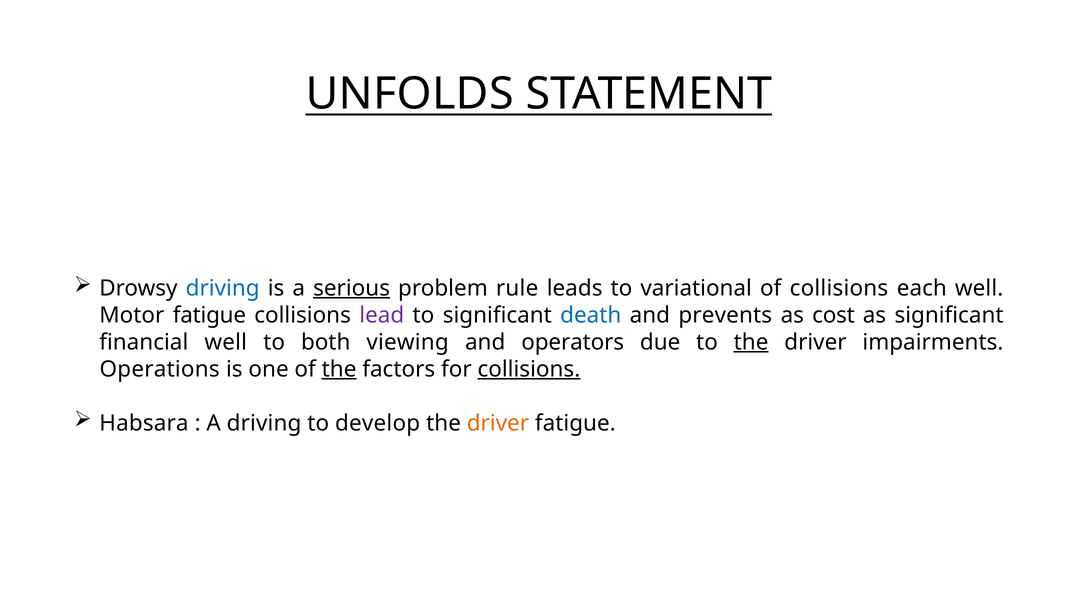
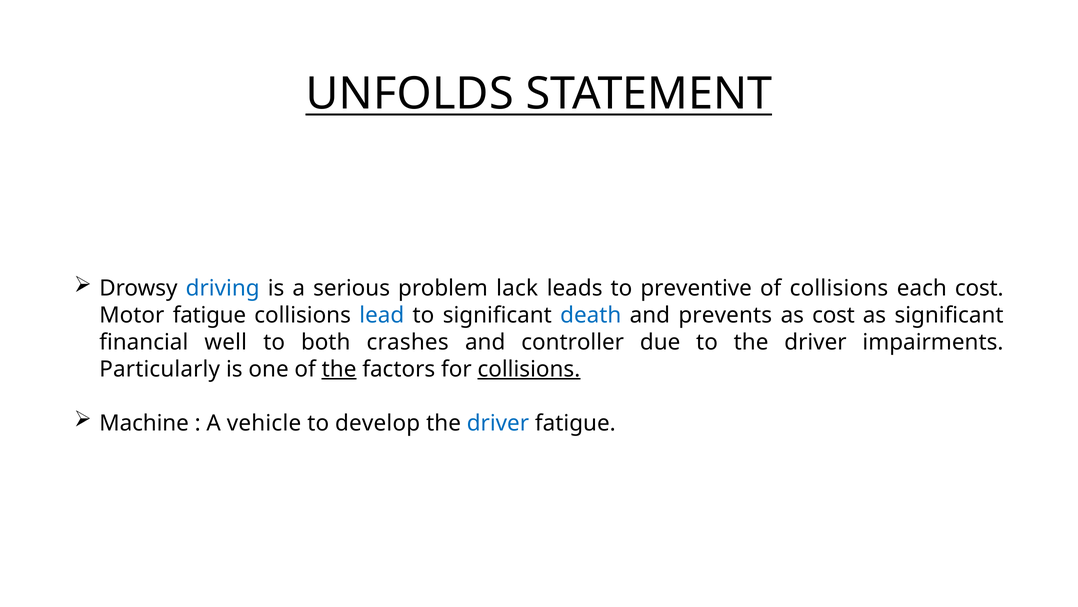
serious underline: present -> none (352, 288)
rule: rule -> lack (517, 288)
variational: variational -> preventive (696, 288)
each well: well -> cost (979, 288)
lead colour: purple -> blue (382, 315)
viewing: viewing -> crashes (408, 342)
operators: operators -> controller (573, 342)
the underline: present -> none (751, 342)
Operations: Operations -> Particularly (160, 369)
Habsara: Habsara -> Machine (144, 423)
A driving: driving -> vehicle (264, 423)
driver colour: orange -> blue (498, 423)
